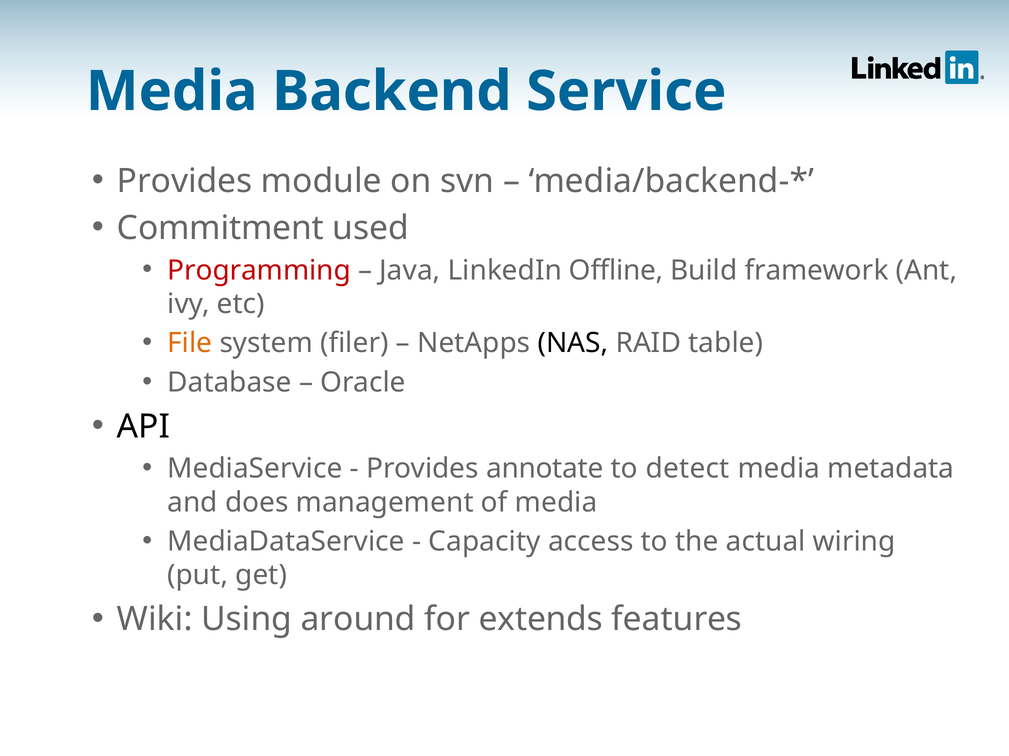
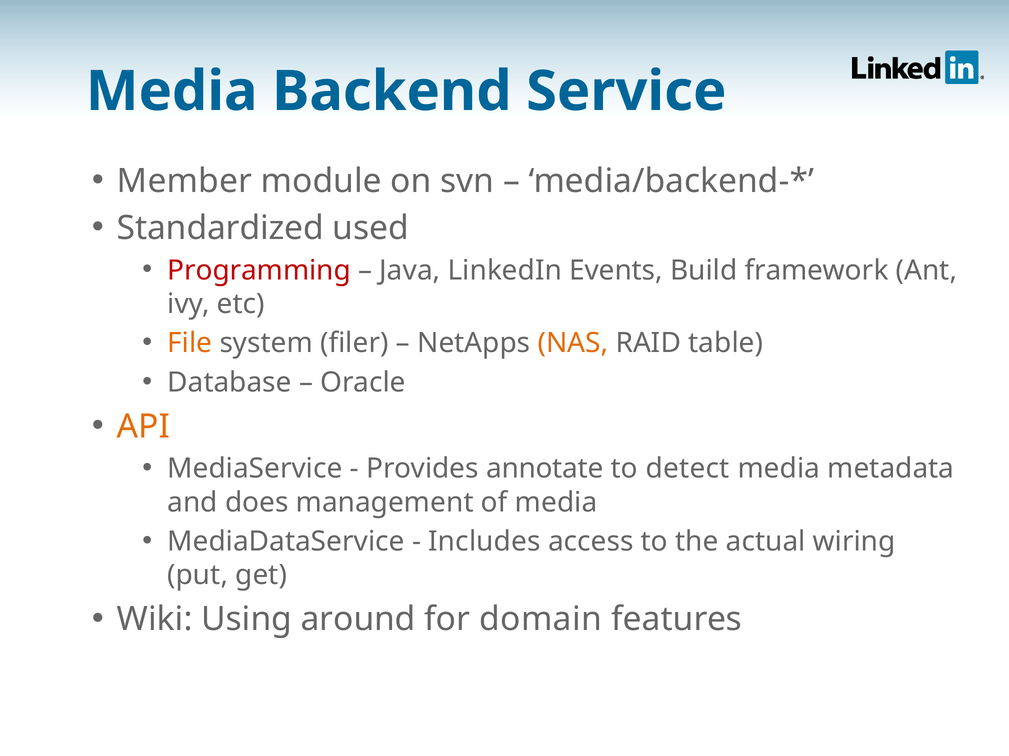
Provides: Provides -> Member (184, 181)
Commitment: Commitment -> Standardized (220, 228)
Offline: Offline -> Events (616, 271)
NAS colour: black -> orange (573, 343)
API colour: black -> orange (144, 427)
Capacity: Capacity -> Includes (484, 542)
extends: extends -> domain (541, 620)
